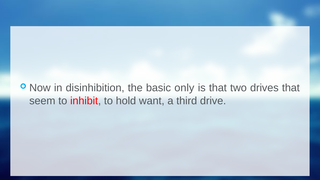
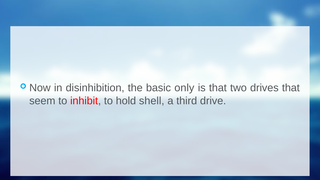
want: want -> shell (152, 101)
